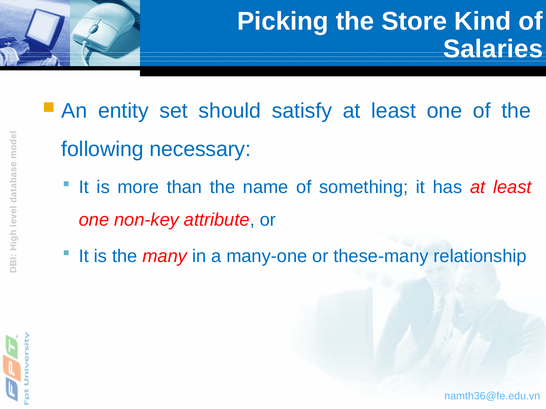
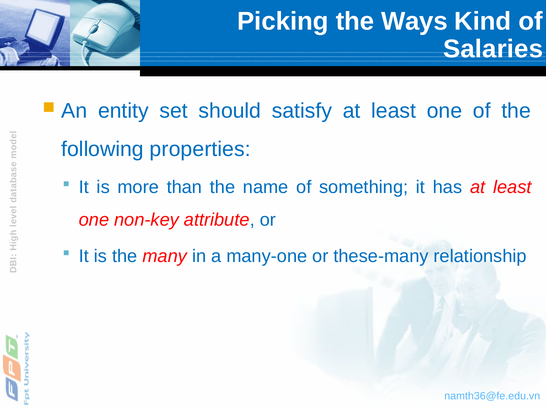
Store: Store -> Ways (414, 21)
necessary: necessary -> properties (200, 149)
